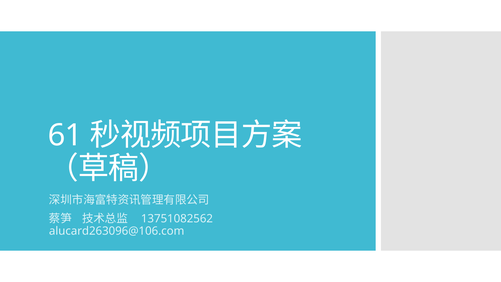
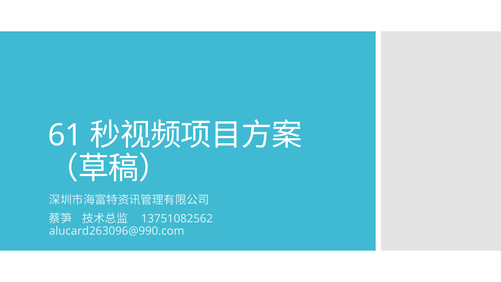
alucard263096@106.com: alucard263096@106.com -> alucard263096@990.com (117, 231)
